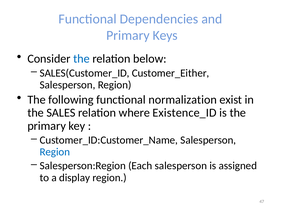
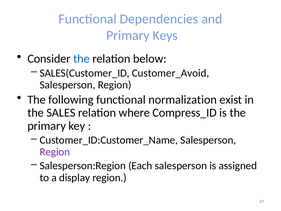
Customer_Either: Customer_Either -> Customer_Avoid (171, 73)
Existence_ID: Existence_ID -> Compress_ID (185, 113)
Region colour: blue -> purple (55, 152)
